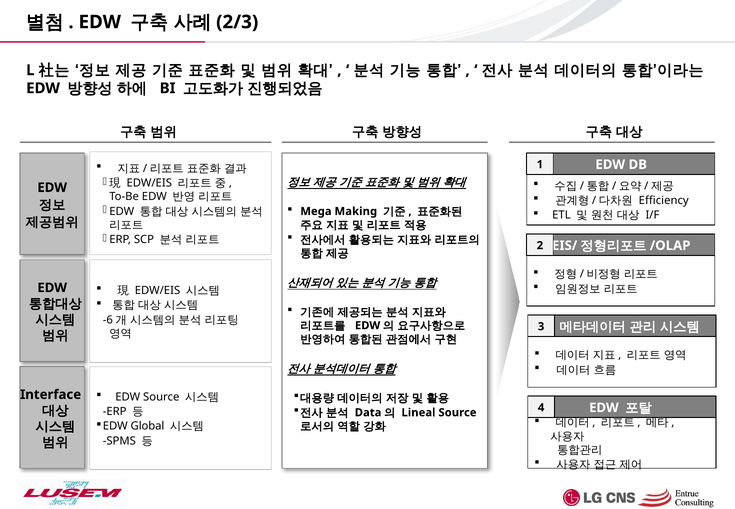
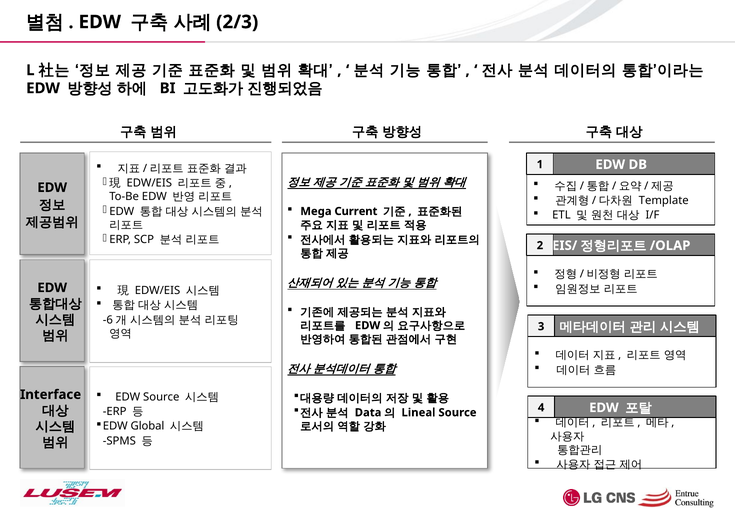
Efficiency: Efficiency -> Template (664, 200)
Making: Making -> Current (356, 211)
